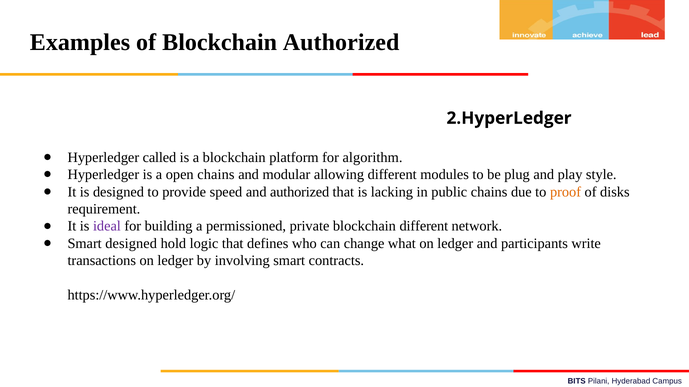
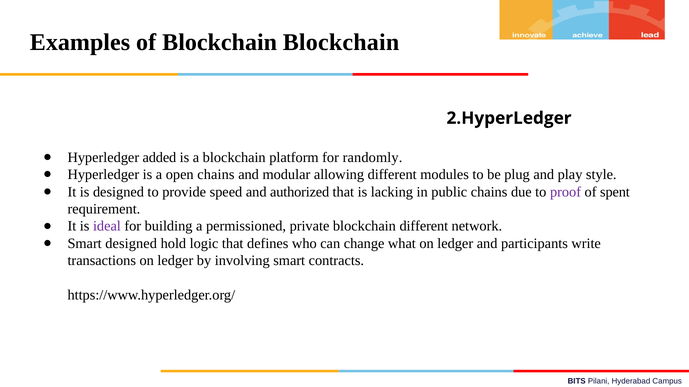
Blockchain Authorized: Authorized -> Blockchain (341, 43)
called: called -> added (159, 158)
algorithm: algorithm -> randomly (373, 158)
proof colour: orange -> purple (566, 192)
disks: disks -> spent (615, 192)
